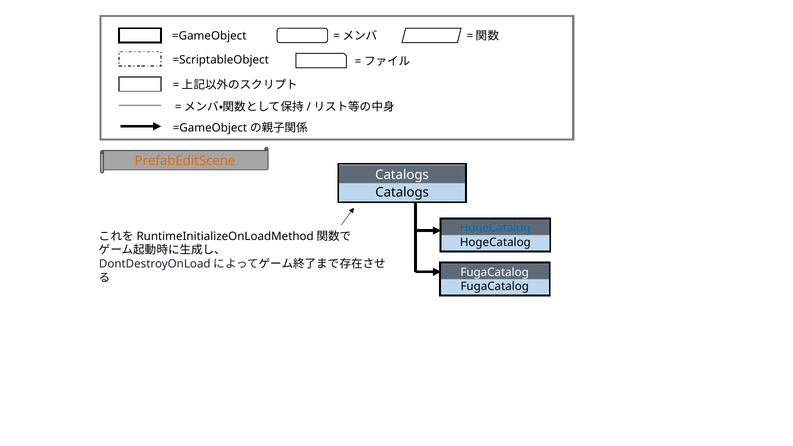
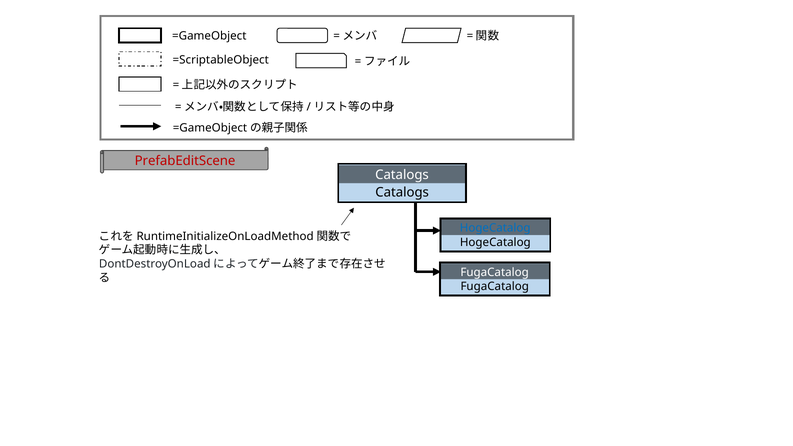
PrefabEditScene colour: orange -> red (185, 161)
